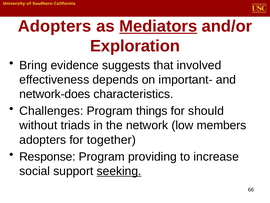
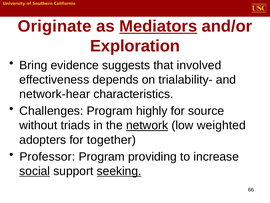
Adopters: Adopters -> Originate (55, 26)
important-: important- -> trialability- (186, 79)
network-does: network-does -> network-hear (55, 94)
things: things -> highly (152, 111)
should: should -> source (206, 111)
network underline: none -> present (147, 125)
members: members -> weighted (221, 125)
Response: Response -> Professor (47, 156)
social underline: none -> present (35, 171)
